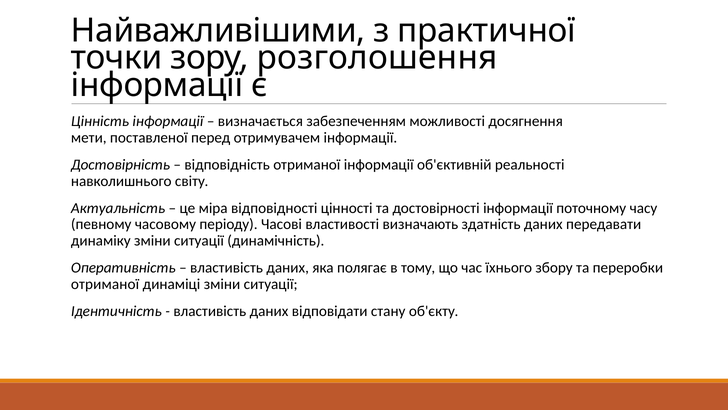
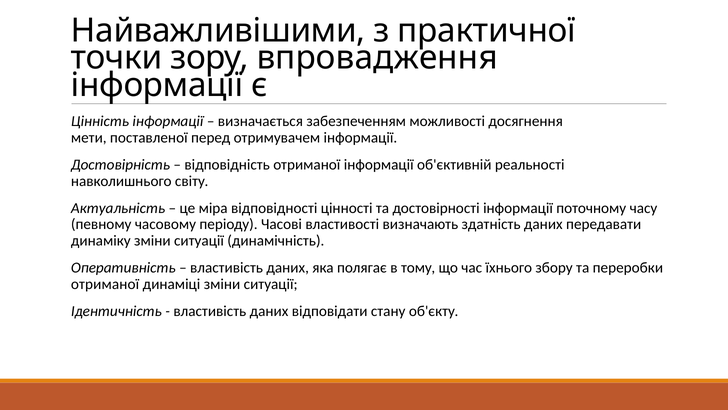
розголошення: розголошення -> впровадження (377, 58)
